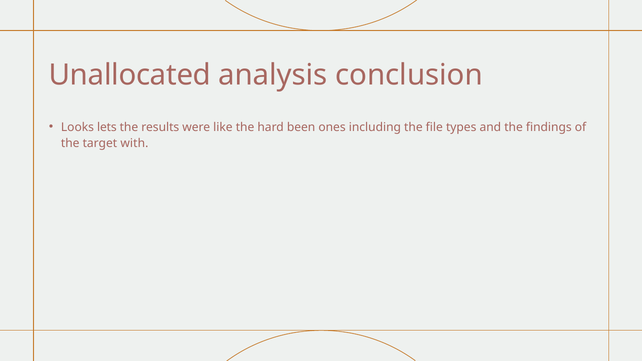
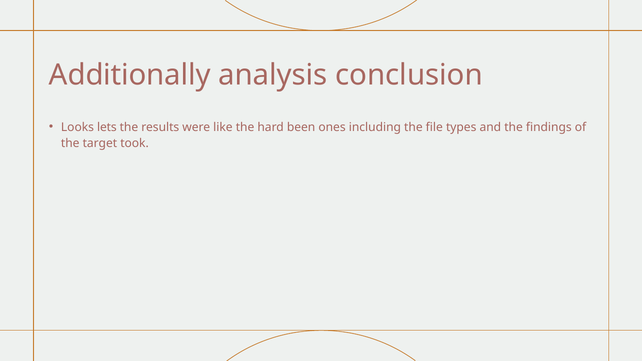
Unallocated: Unallocated -> Additionally (130, 75)
with: with -> took (135, 143)
